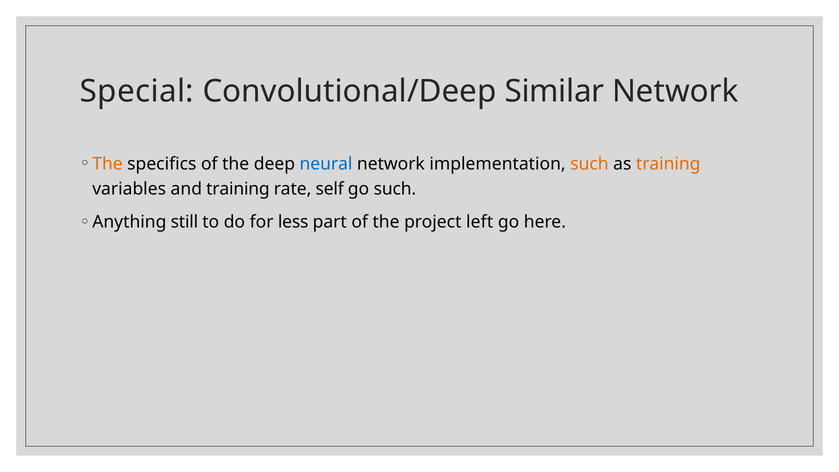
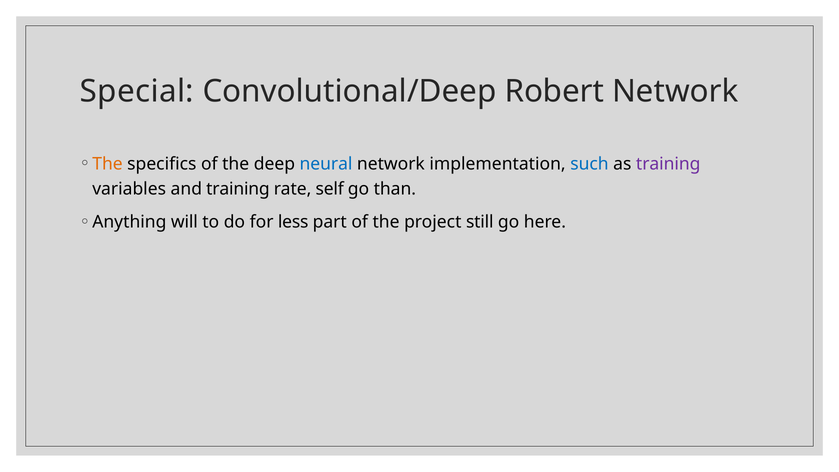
Similar: Similar -> Robert (554, 91)
such colour: orange -> blue (589, 164)
training colour: orange -> purple (668, 164)
go such: such -> than (395, 189)
still: still -> will (184, 222)
left: left -> still (480, 222)
